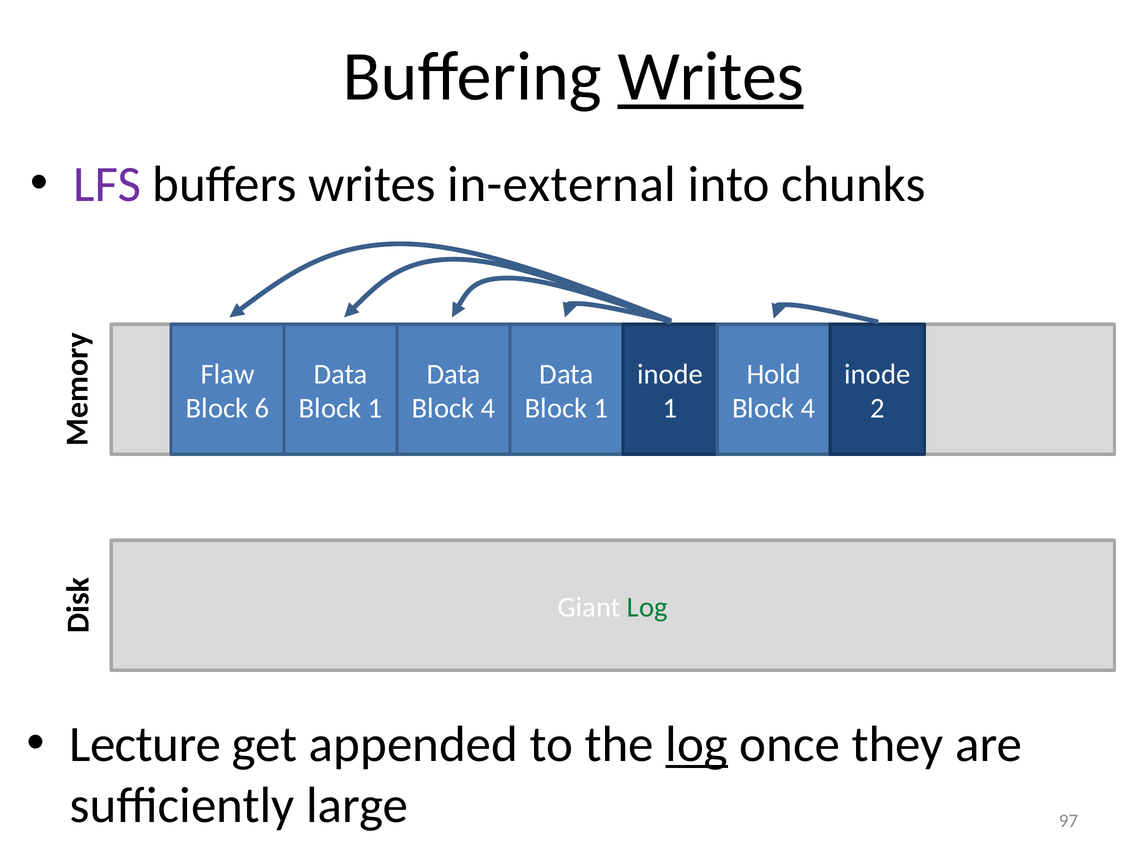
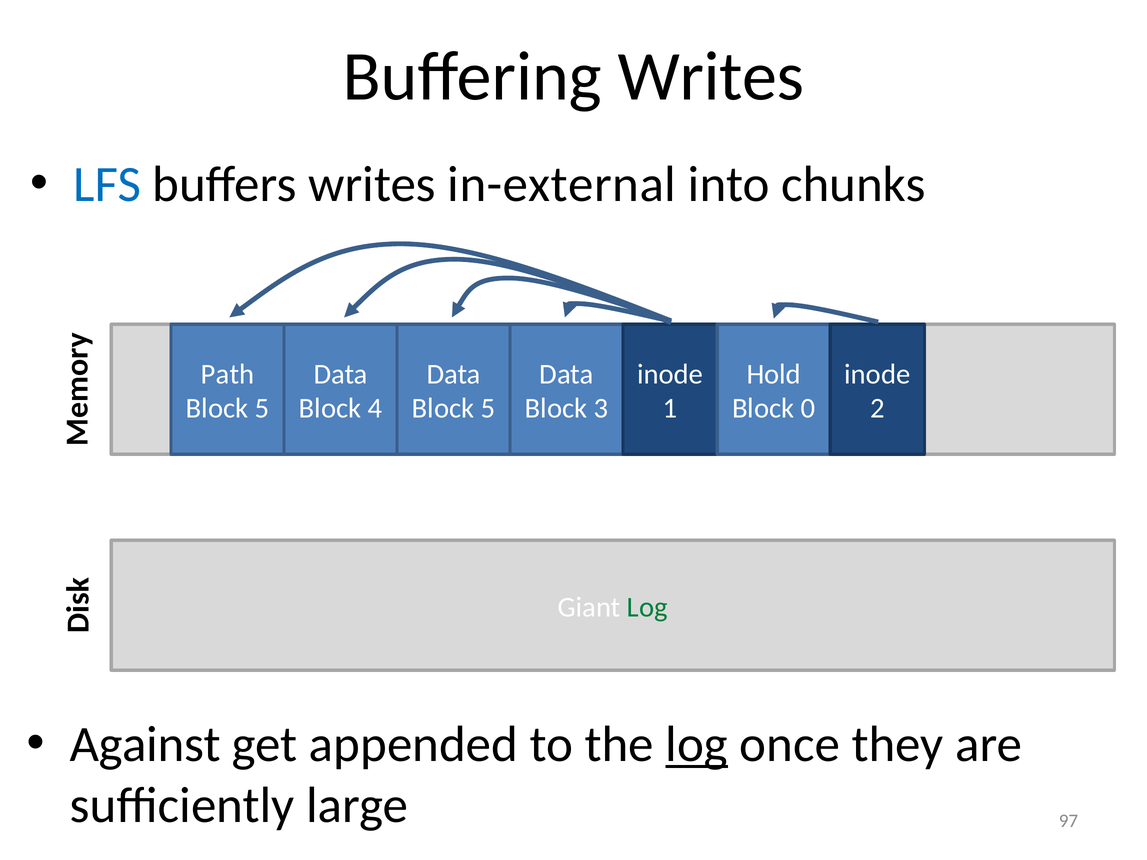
Writes underline: present -> none (711, 77)
LFS colour: purple -> blue (107, 185)
Flaw: Flaw -> Path (227, 374)
6: 6 -> 5 (262, 409)
1: 1 -> 4 (375, 409)
4: 4 -> 5 (488, 409)
1: 1 -> 3 (601, 409)
4: 4 -> 0 (808, 409)
Lecture: Lecture -> Against (145, 745)
